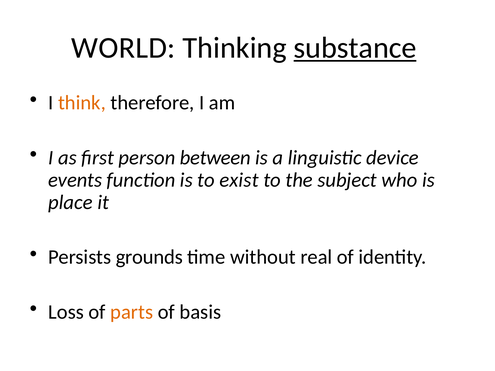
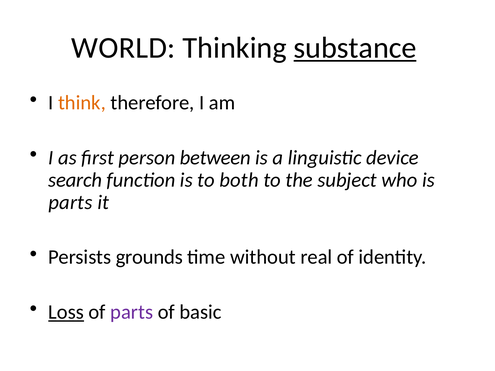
events: events -> search (75, 180)
exist: exist -> both (239, 180)
place: place -> parts (70, 202)
Loss underline: none -> present (66, 312)
parts colour: orange -> purple (132, 312)
basis: basis -> basic (200, 312)
